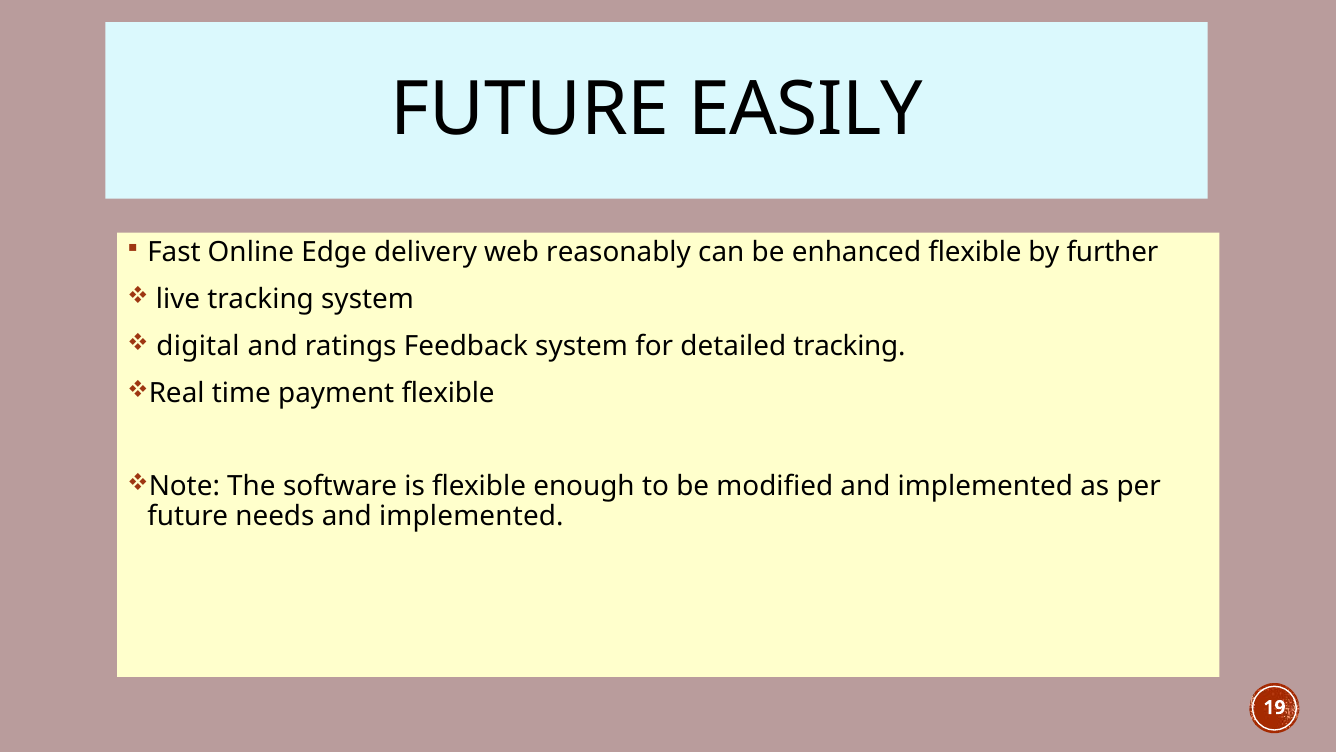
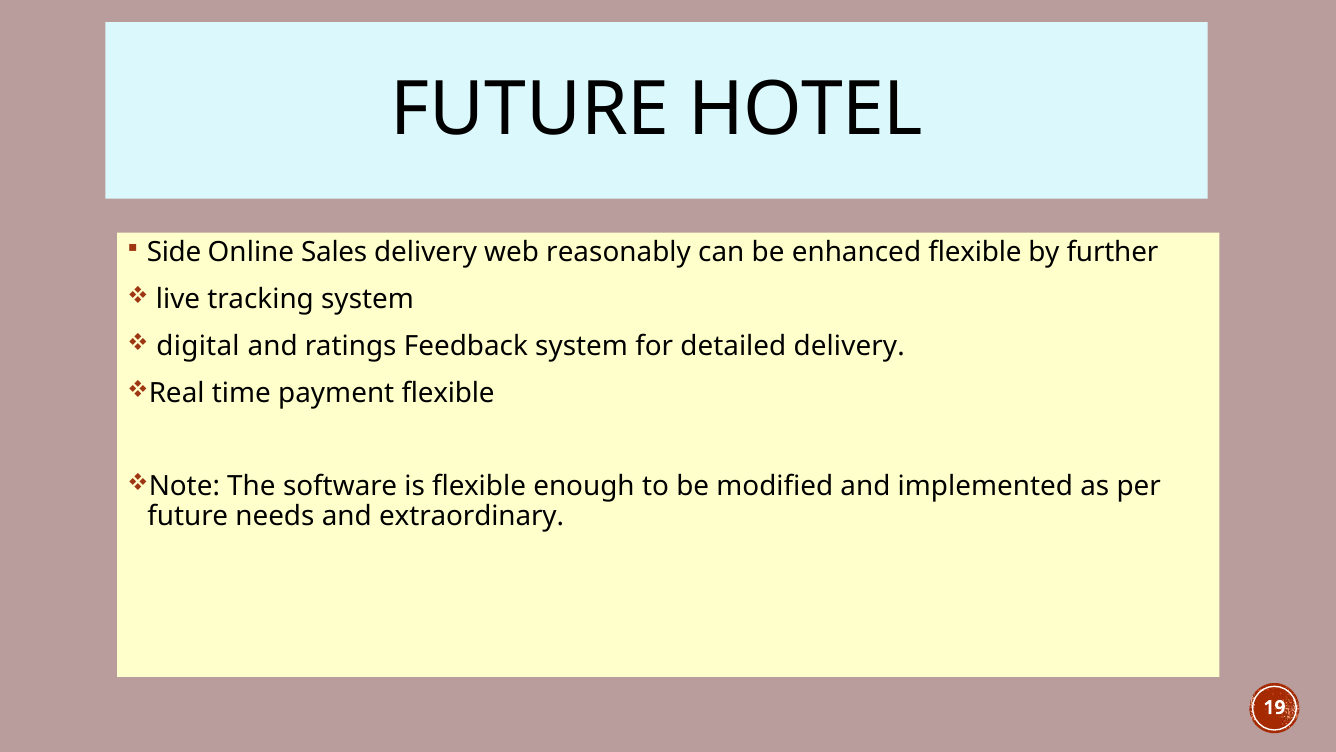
EASILY: EASILY -> HOTEL (806, 110)
Fast: Fast -> Side (174, 252)
Edge: Edge -> Sales (334, 252)
detailed tracking: tracking -> delivery (849, 346)
needs and implemented: implemented -> extraordinary (472, 516)
